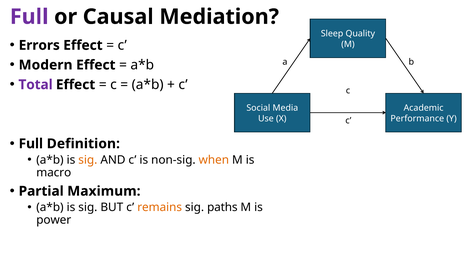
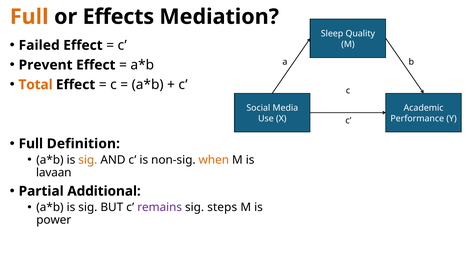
Full colour: purple -> orange (29, 17)
Causal: Causal -> Effects (118, 17)
Errors: Errors -> Failed (39, 45)
Modern: Modern -> Prevent (46, 65)
Total colour: purple -> orange (36, 85)
macro: macro -> lavaan (54, 173)
Maximum: Maximum -> Additional (104, 191)
remains colour: orange -> purple (160, 208)
paths: paths -> steps (222, 208)
